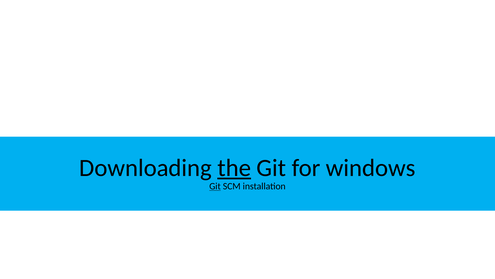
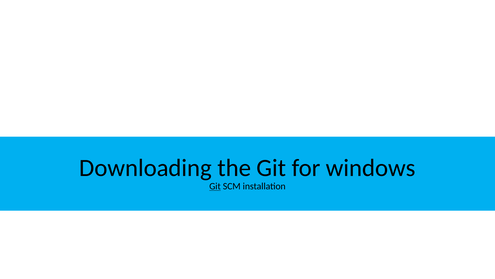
the underline: present -> none (234, 168)
